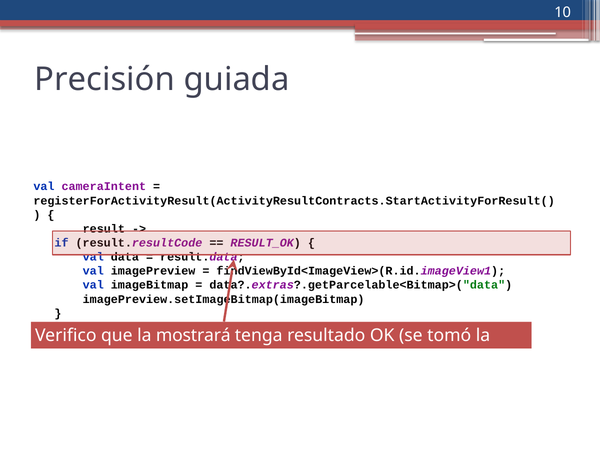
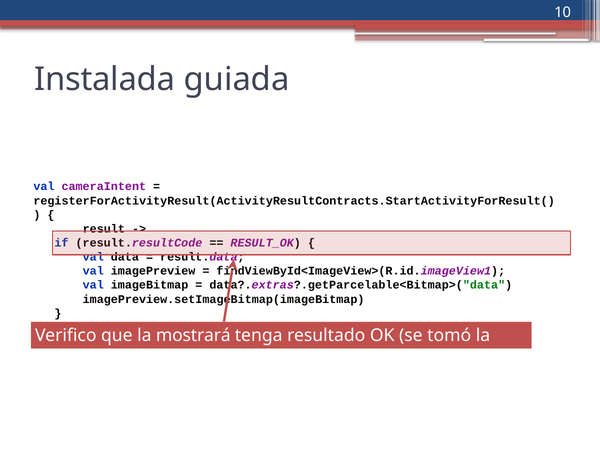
Precisión: Precisión -> Instalada (105, 79)
